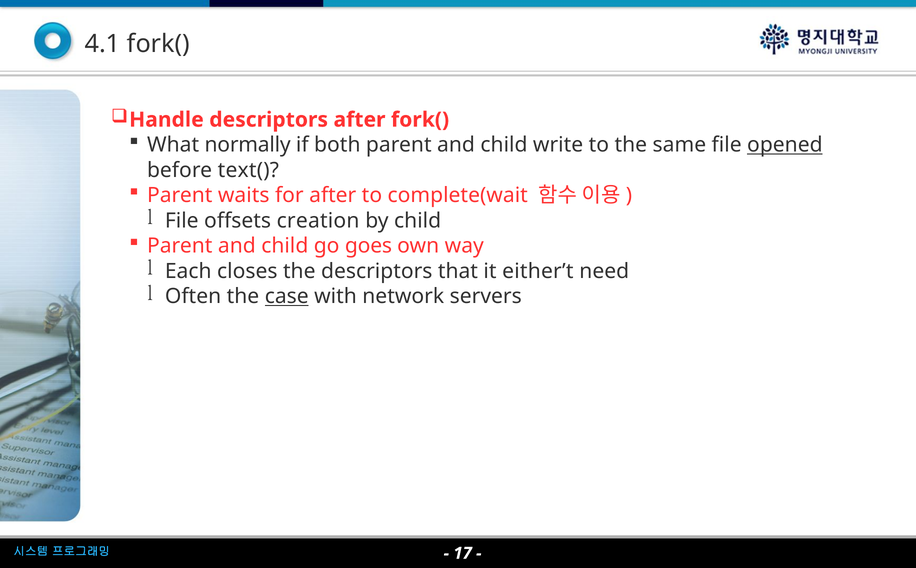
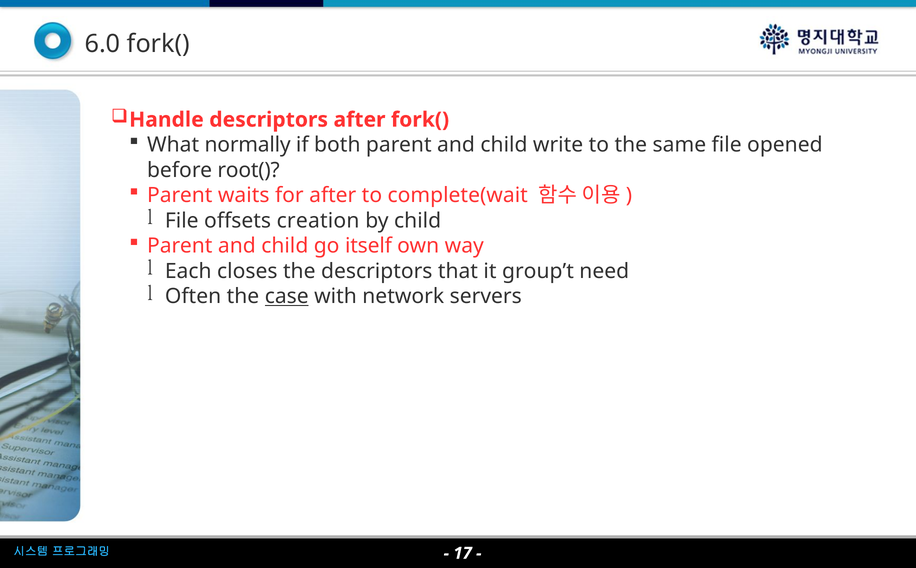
4.1: 4.1 -> 6.0 (103, 44)
opened underline: present -> none (785, 145)
text(: text( -> root( (249, 170)
goes: goes -> itself (368, 246)
either’t: either’t -> group’t (538, 272)
